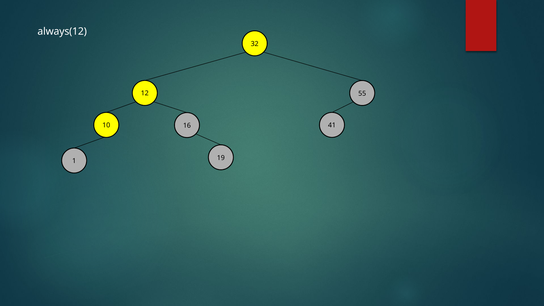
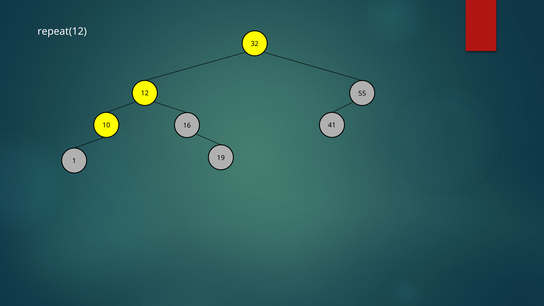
always(12: always(12 -> repeat(12 (62, 31)
